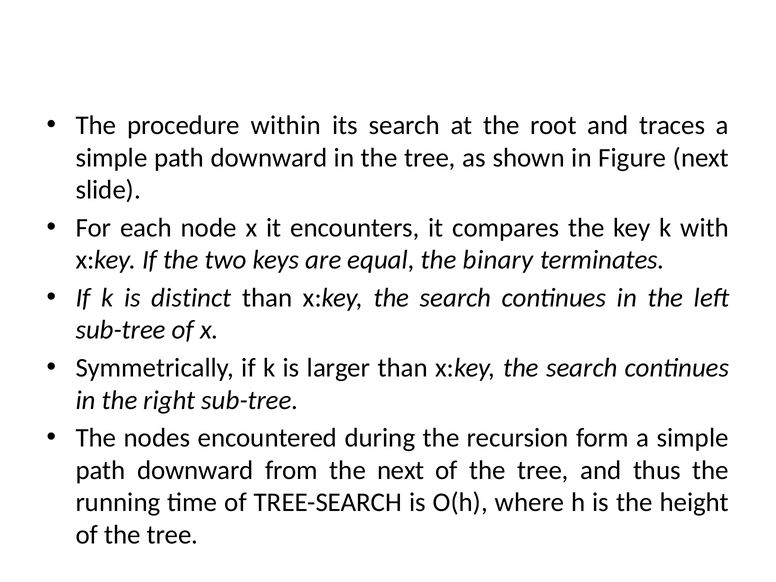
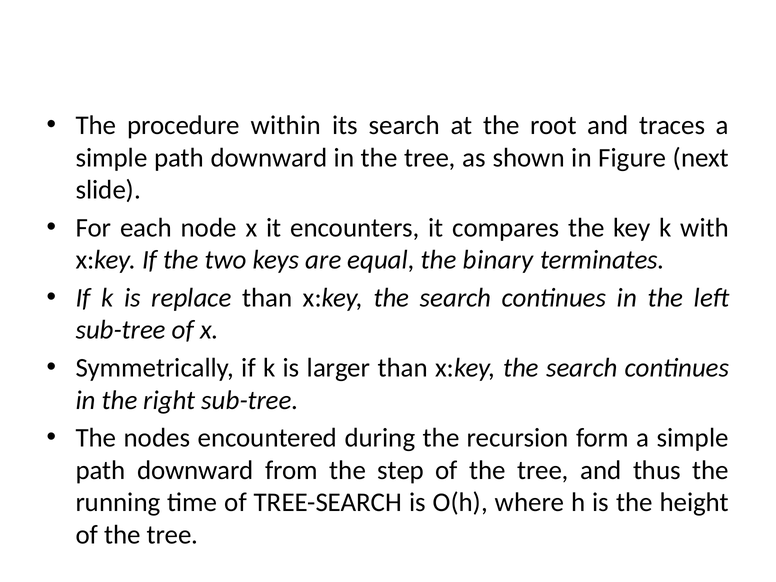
distinct: distinct -> replace (191, 298)
the next: next -> step (401, 470)
